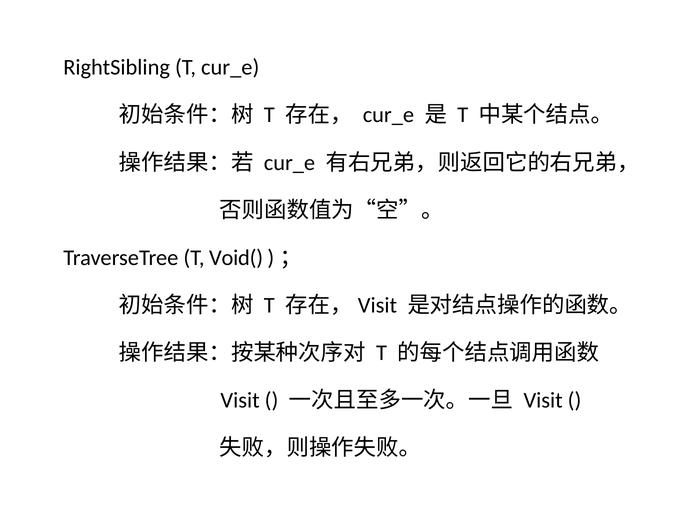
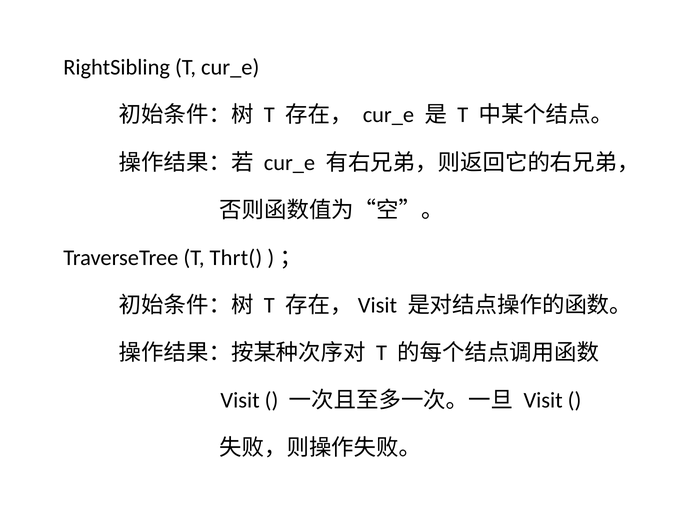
Void(: Void( -> Thrt( (236, 258)
